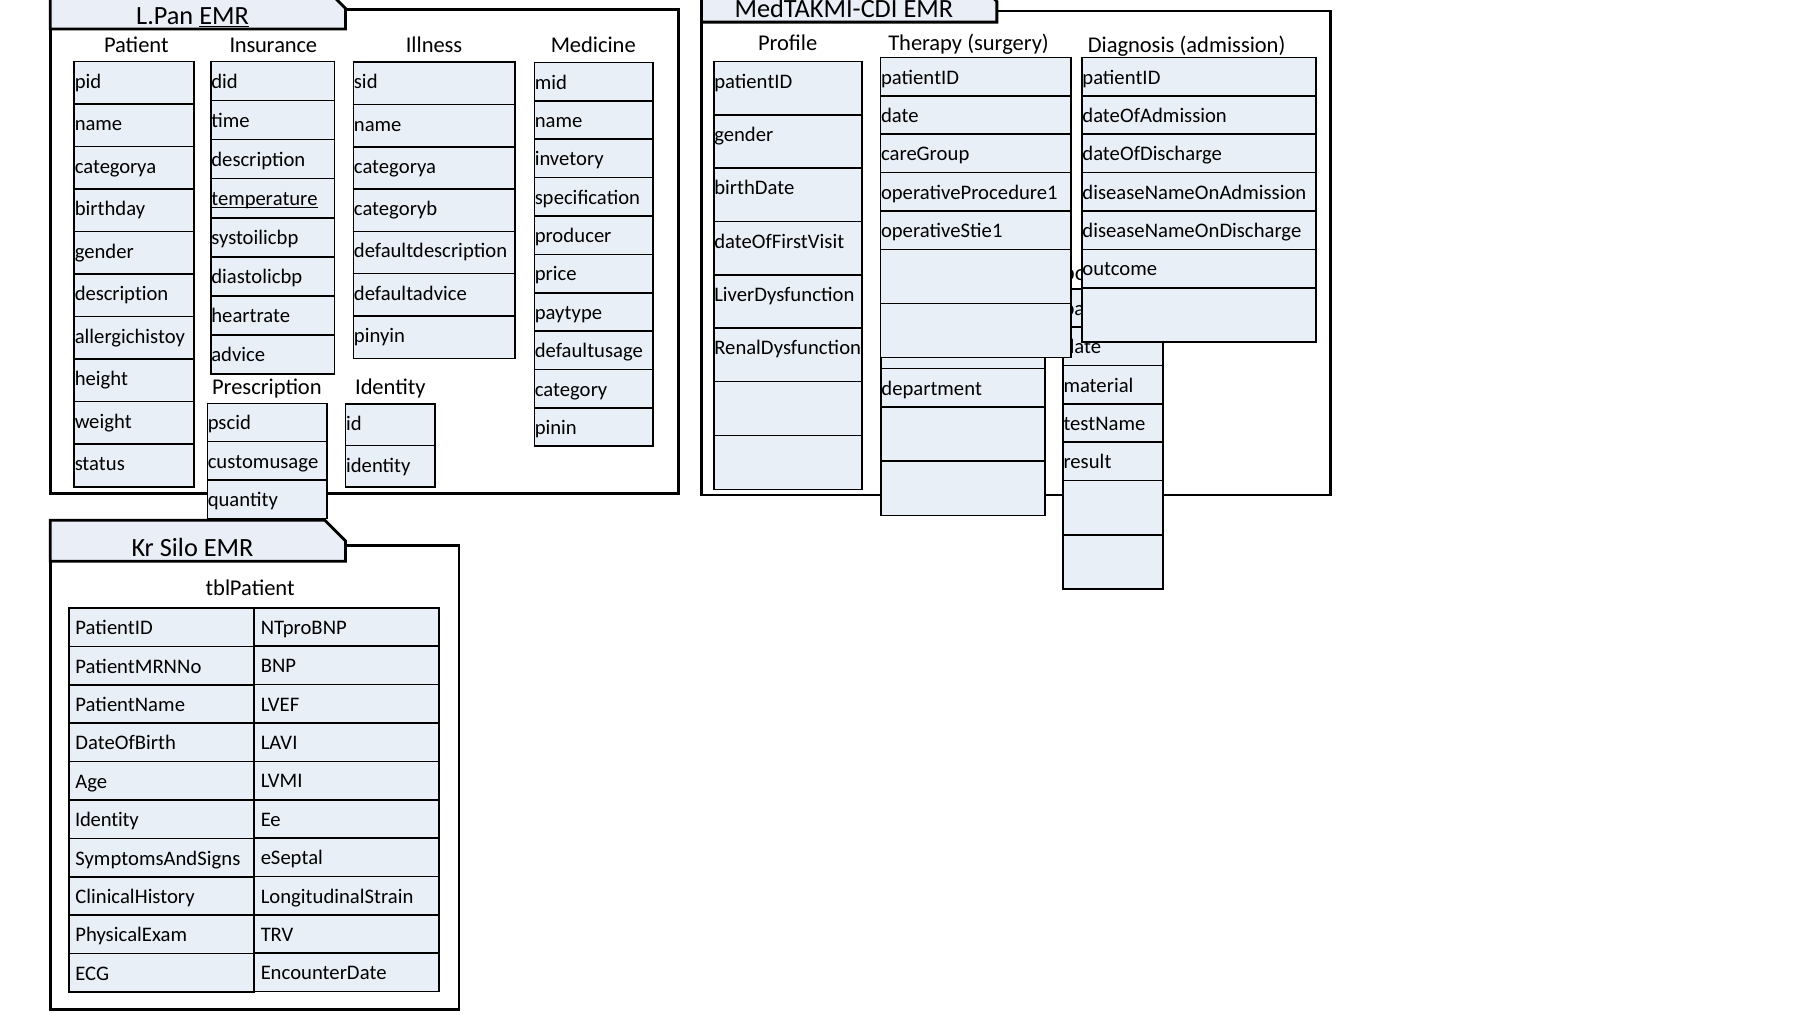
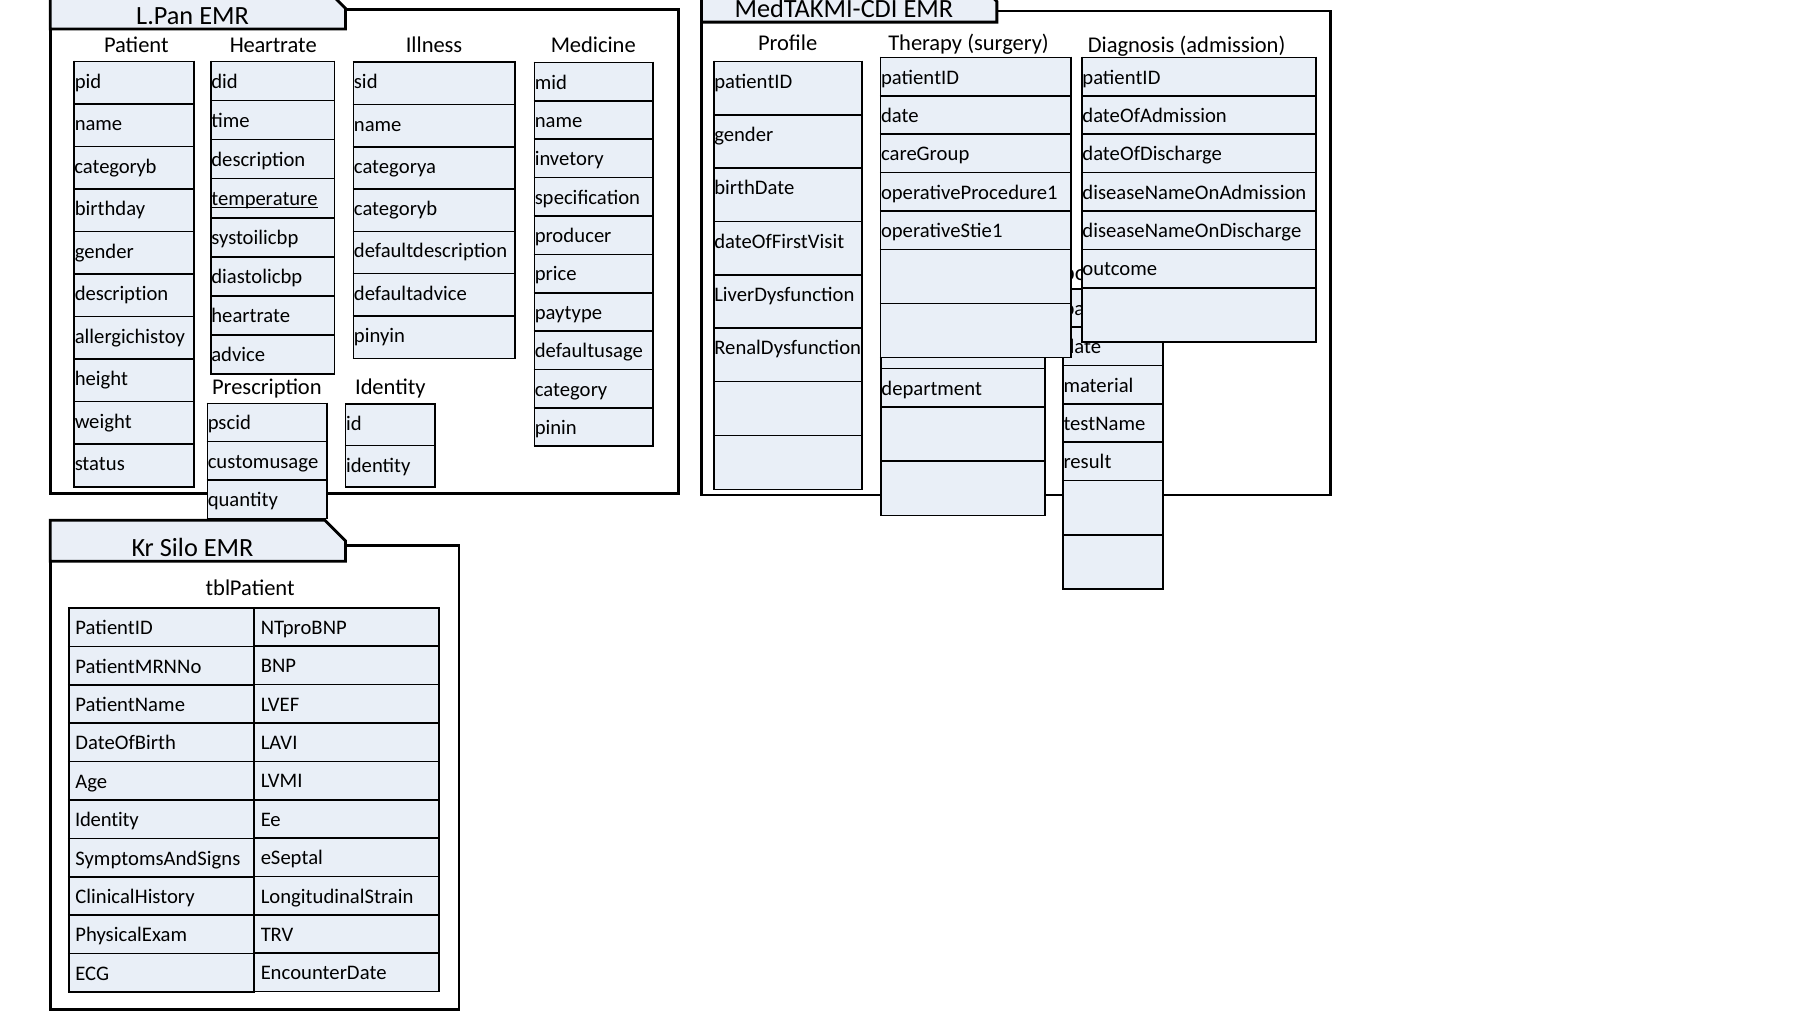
EMR underline: present -> none (224, 15)
Insurance: Insurance -> Heartrate (273, 46)
categorya: categorya -> categoryb (116, 166)
